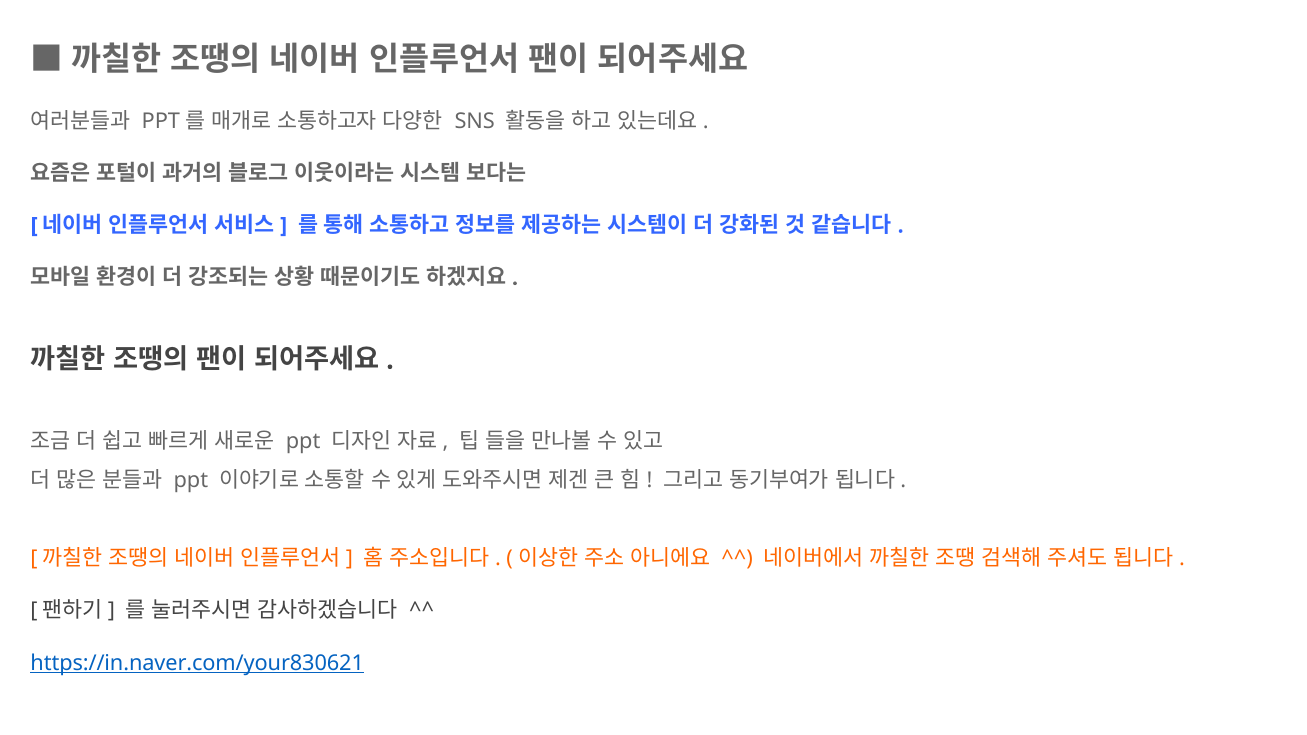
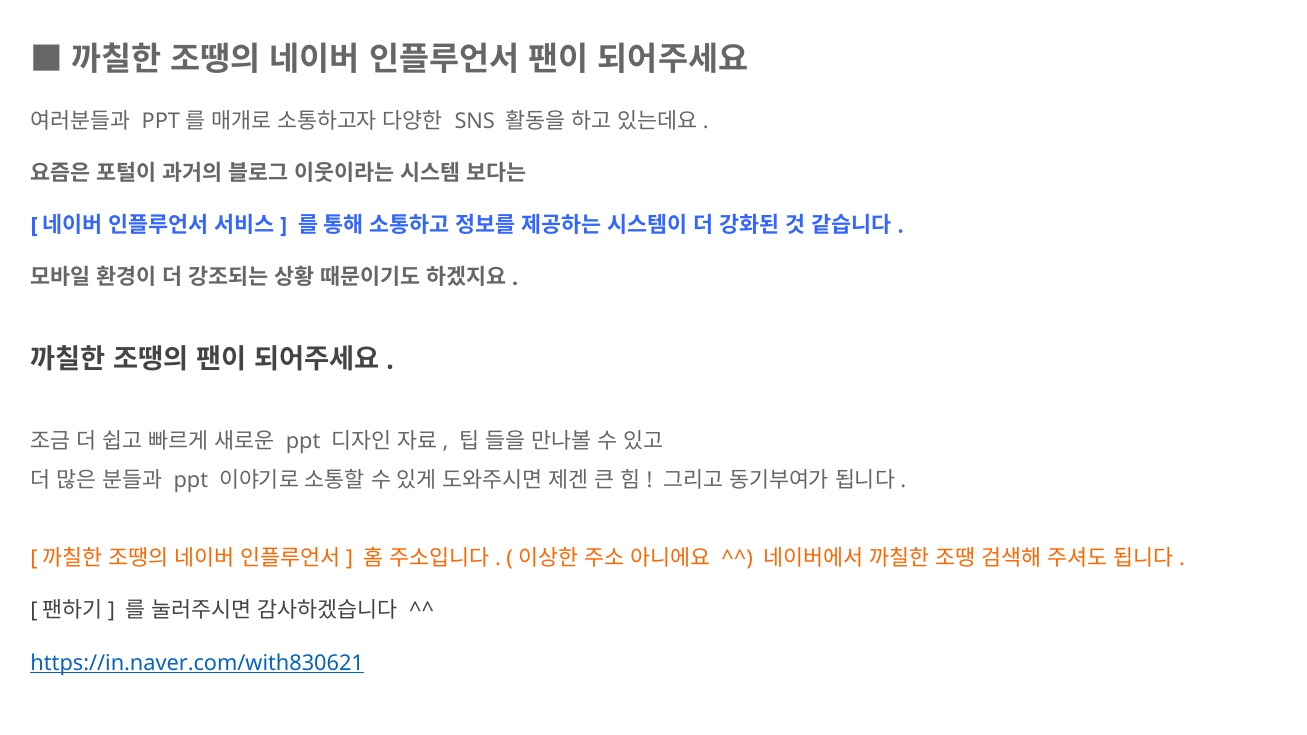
https://in.naver.com/your830621: https://in.naver.com/your830621 -> https://in.naver.com/with830621 (197, 663)
